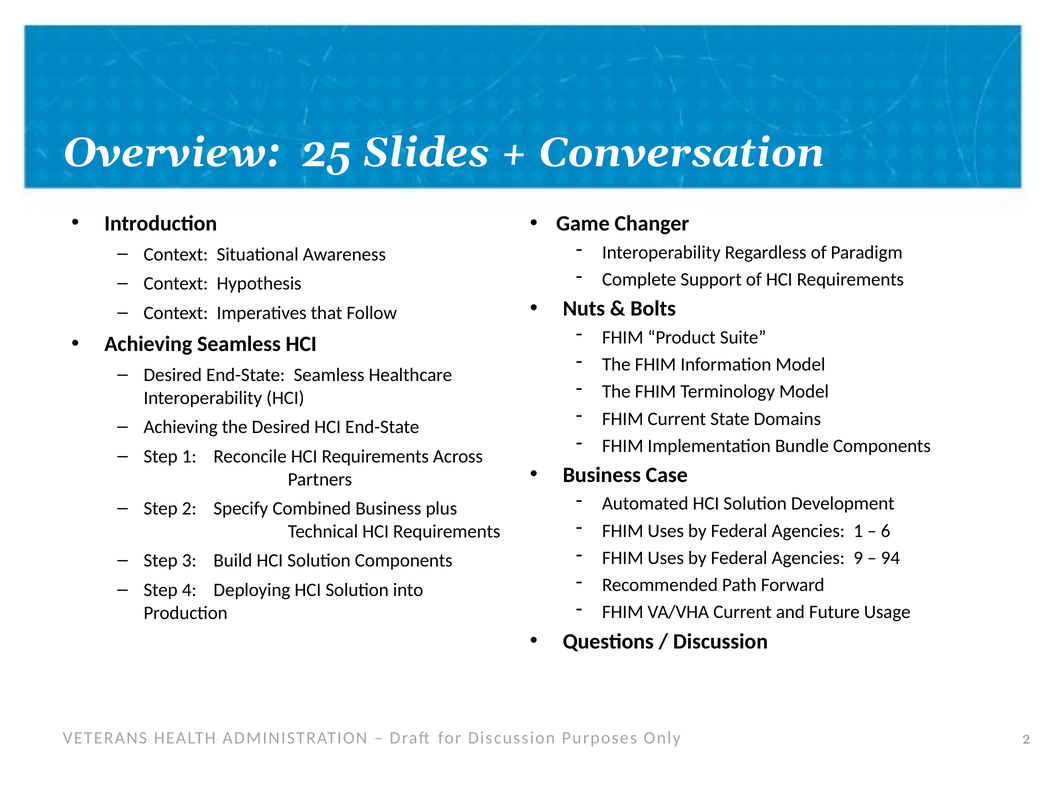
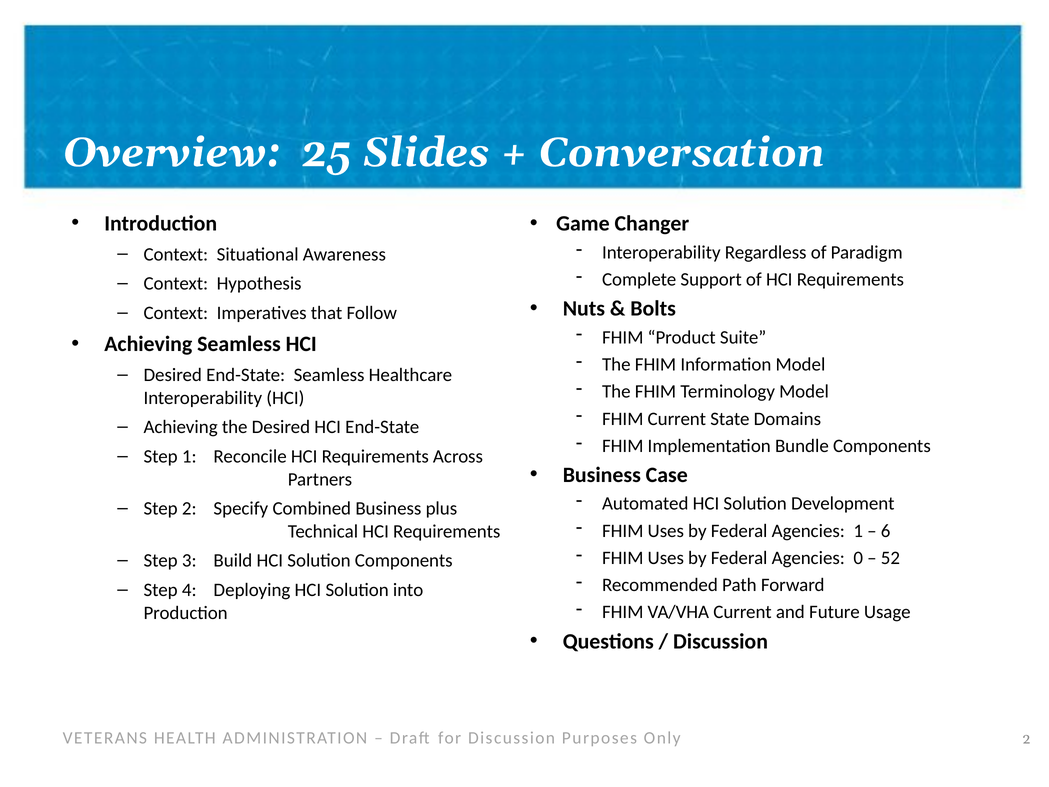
9: 9 -> 0 (858, 558)
94: 94 -> 52 (890, 558)
